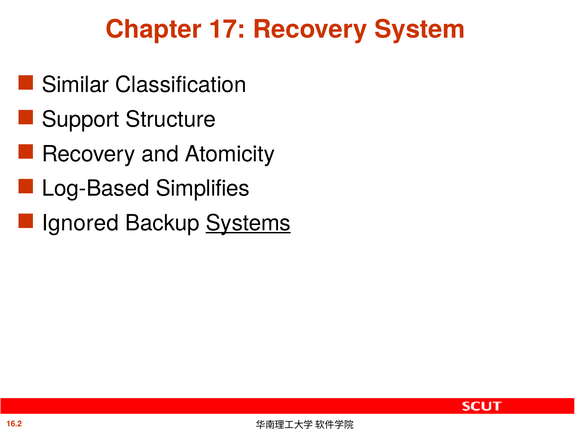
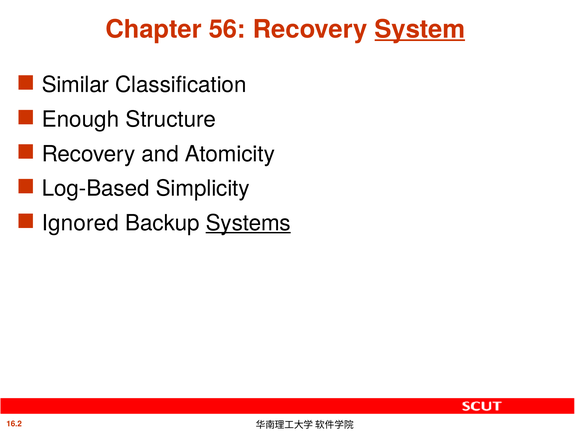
17: 17 -> 56 (227, 29)
System underline: none -> present (420, 29)
Support: Support -> Enough (80, 120)
Simplifies: Simplifies -> Simplicity (203, 189)
